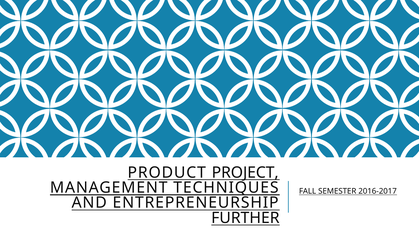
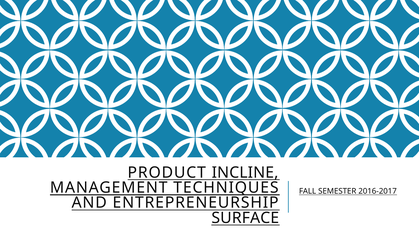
PROJECT: PROJECT -> INCLINE (245, 172)
FURTHER: FURTHER -> SURFACE (245, 218)
